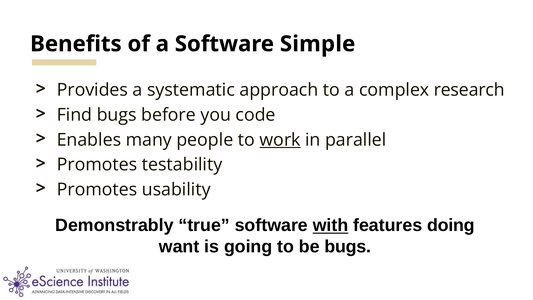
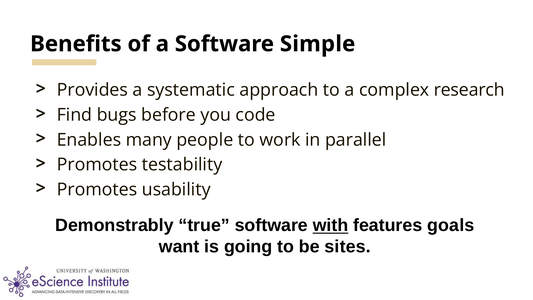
work underline: present -> none (280, 140)
doing: doing -> goals (451, 225)
be bugs: bugs -> sites (348, 247)
